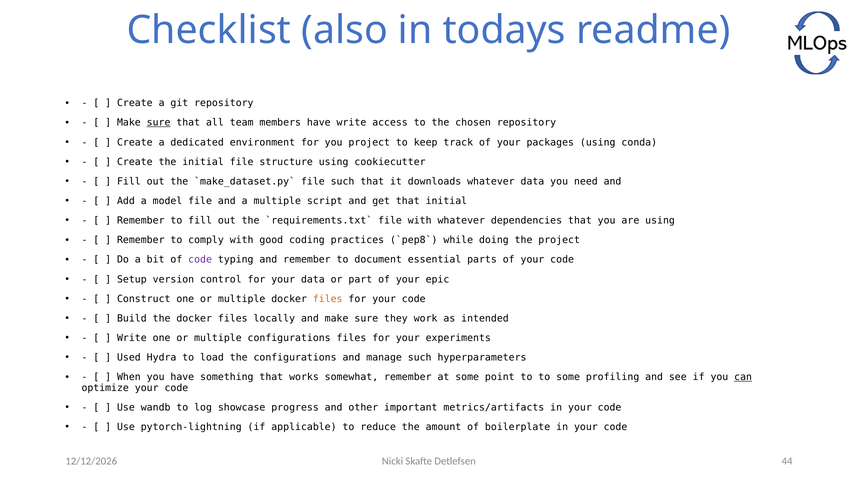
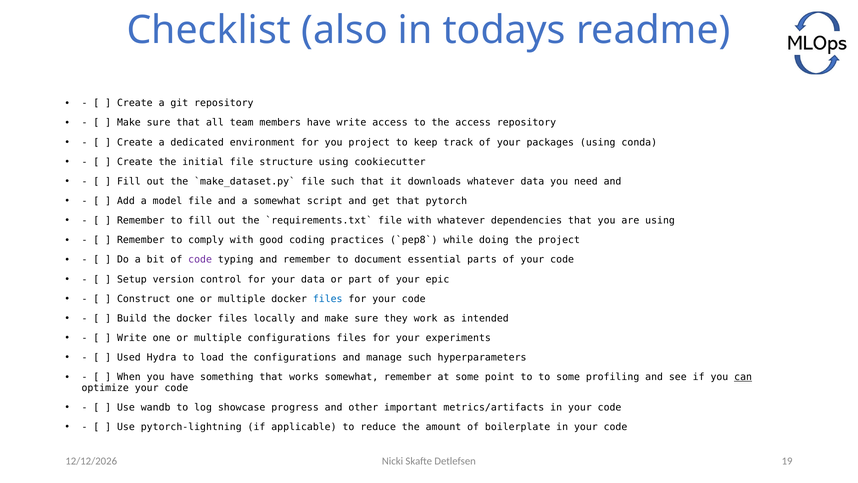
sure underline: present -> none (159, 123)
the chosen: chosen -> access (473, 123)
a multiple: multiple -> somewhat (277, 201)
that initial: initial -> pytorch (446, 201)
files colour: orange -> blue (328, 299)
44: 44 -> 19 (787, 461)
